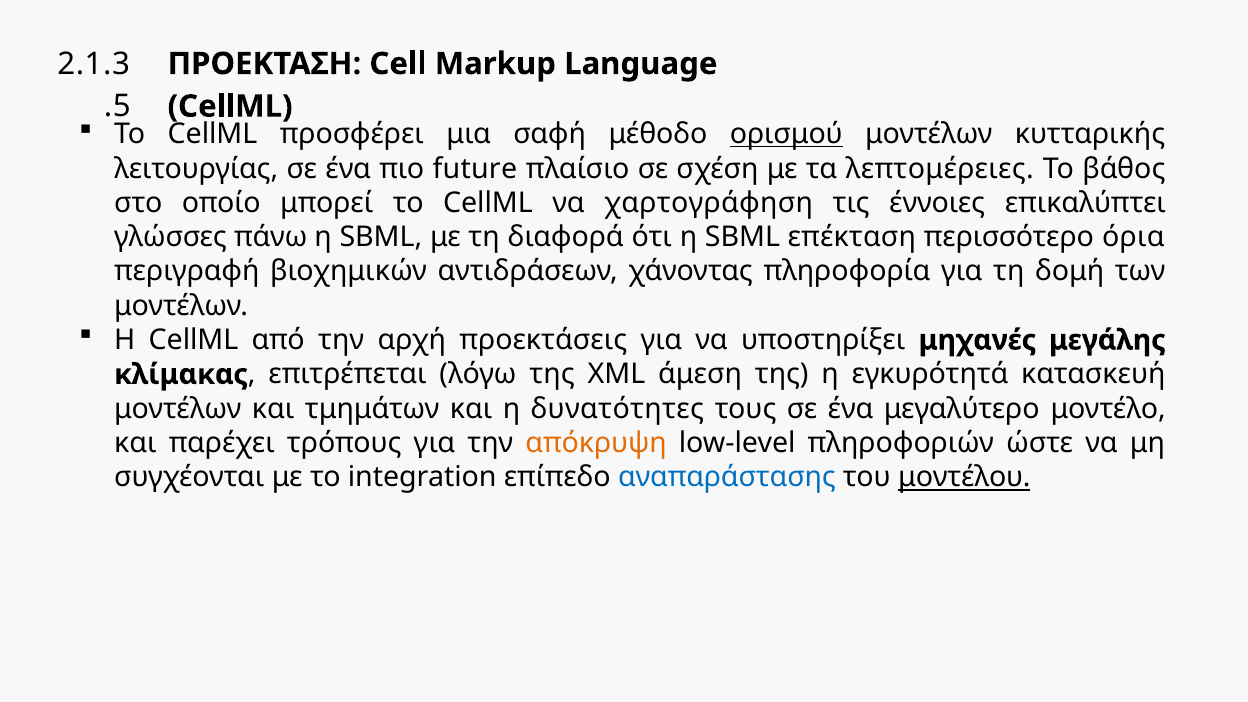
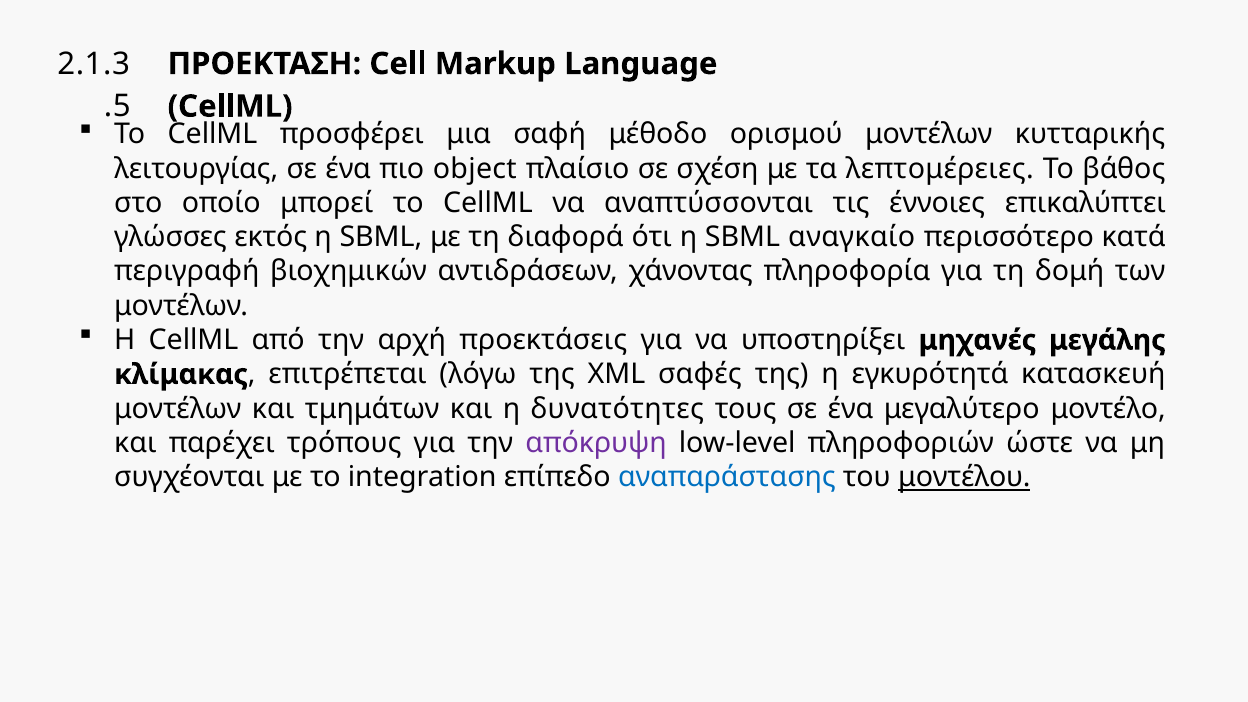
ορισμού underline: present -> none (786, 134)
future: future -> object (475, 169)
χαρτογράφηση: χαρτογράφηση -> αναπτύσσονται (709, 203)
πάνω: πάνω -> εκτός (271, 237)
επέκταση: επέκταση -> αναγκαίο (852, 237)
όρια: όρια -> κατά (1134, 237)
άμεση: άμεση -> σαφές (700, 374)
απόκρυψη colour: orange -> purple (596, 443)
